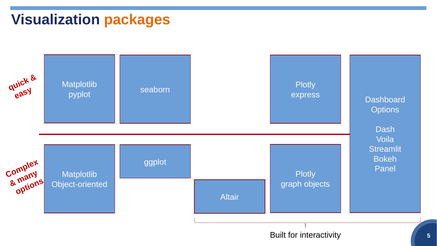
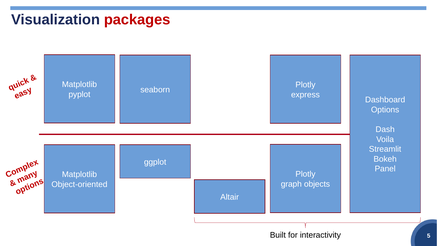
packages colour: orange -> red (137, 20)
